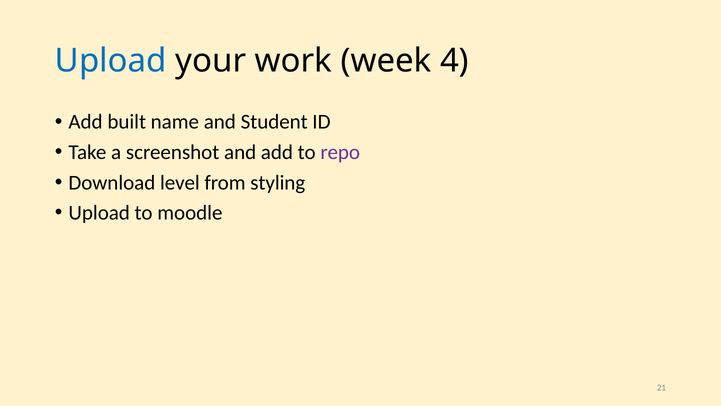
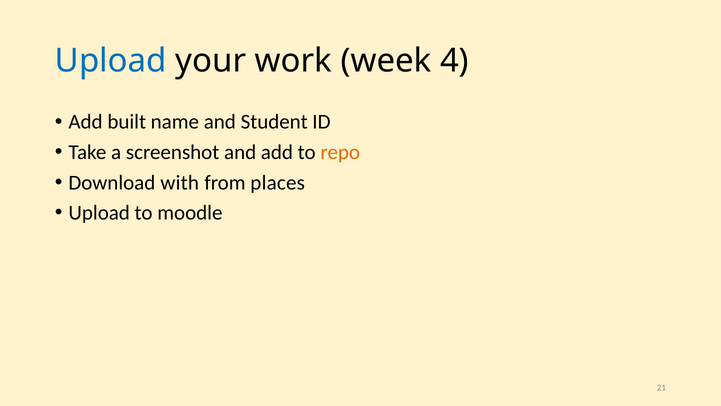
repo colour: purple -> orange (340, 152)
level: level -> with (180, 182)
styling: styling -> places (278, 182)
